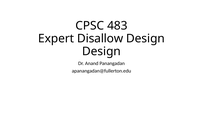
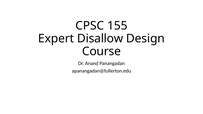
483: 483 -> 155 (117, 26)
Design: Design -> Course (102, 51)
